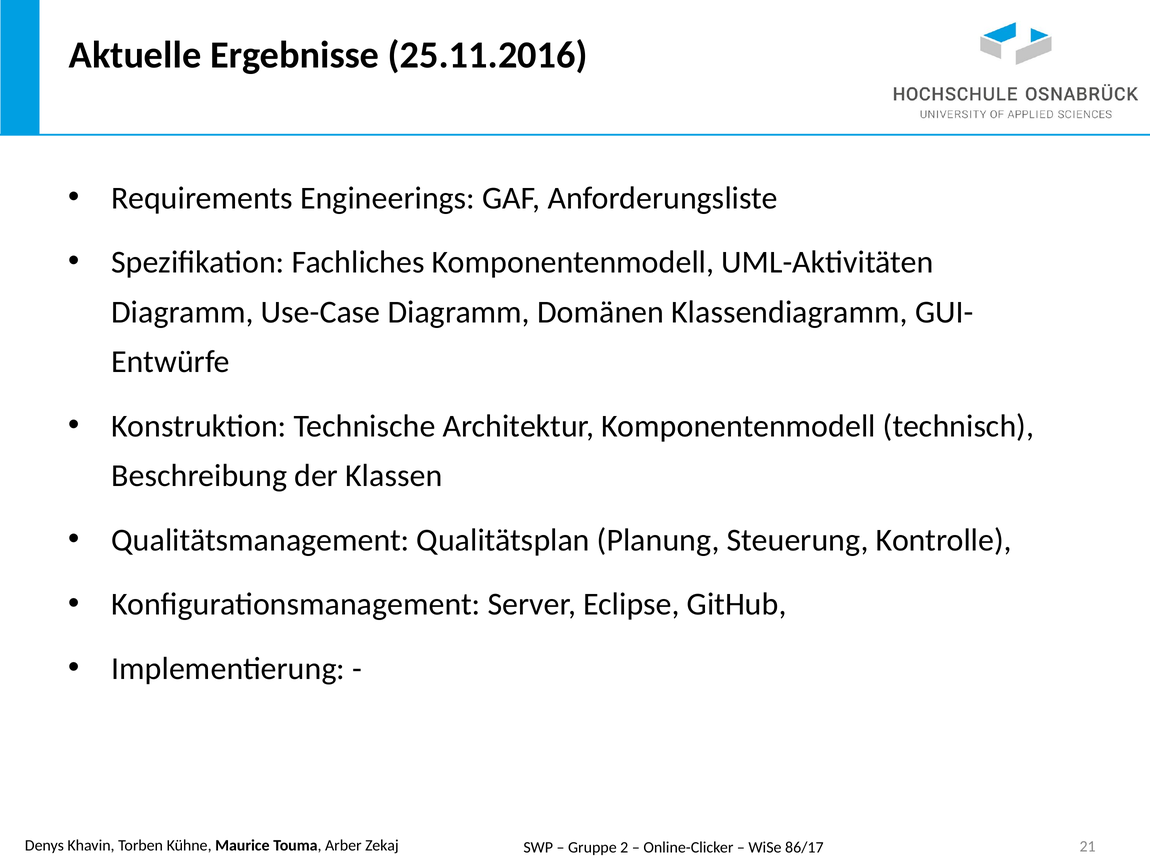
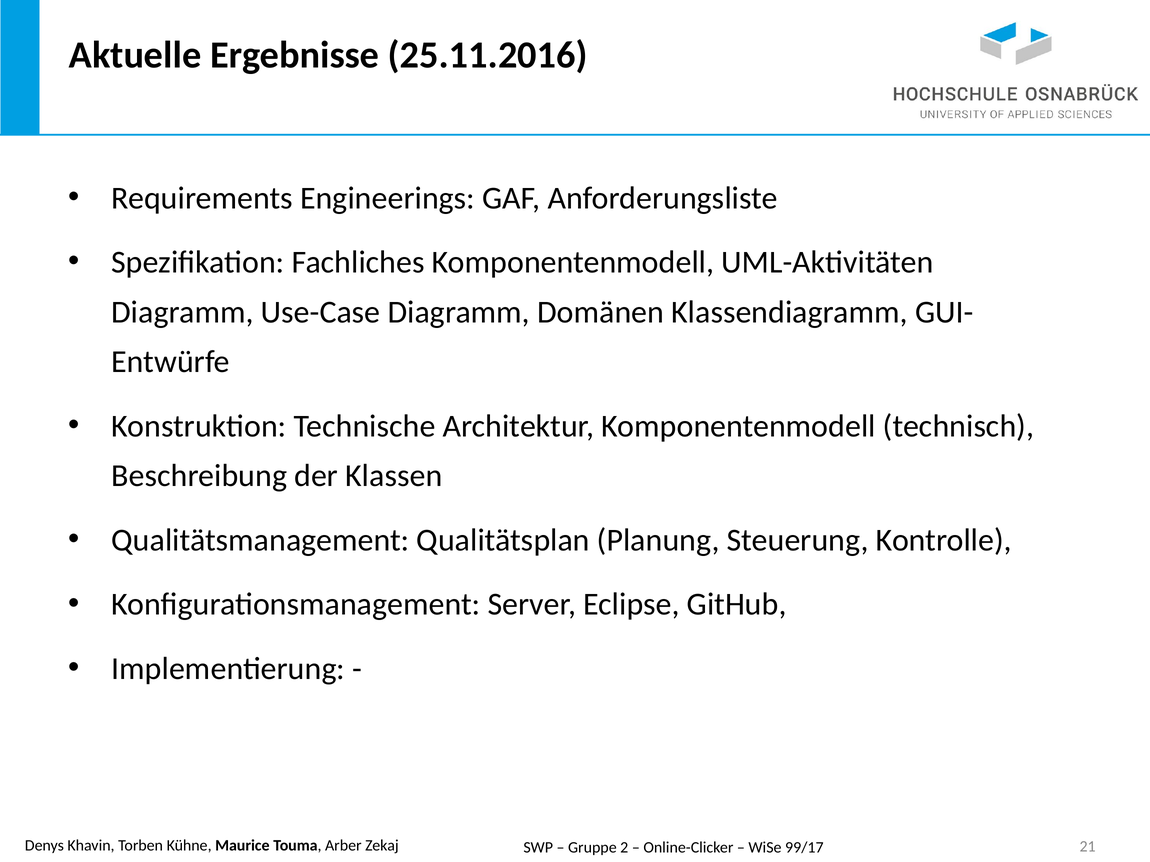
86/17: 86/17 -> 99/17 (804, 848)
